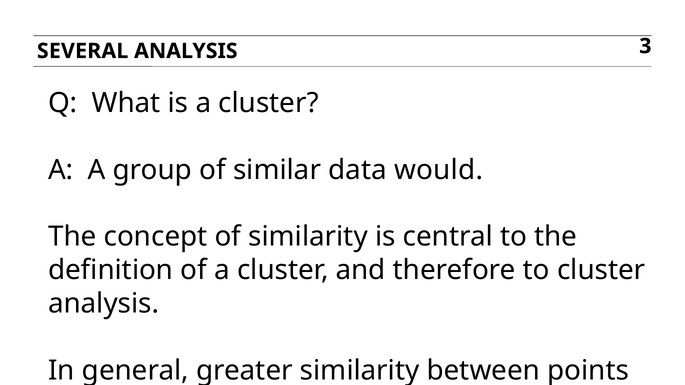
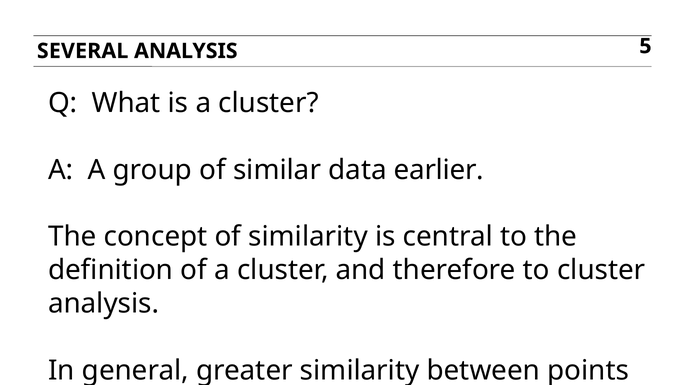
3: 3 -> 5 (645, 46)
would: would -> earlier (439, 170)
